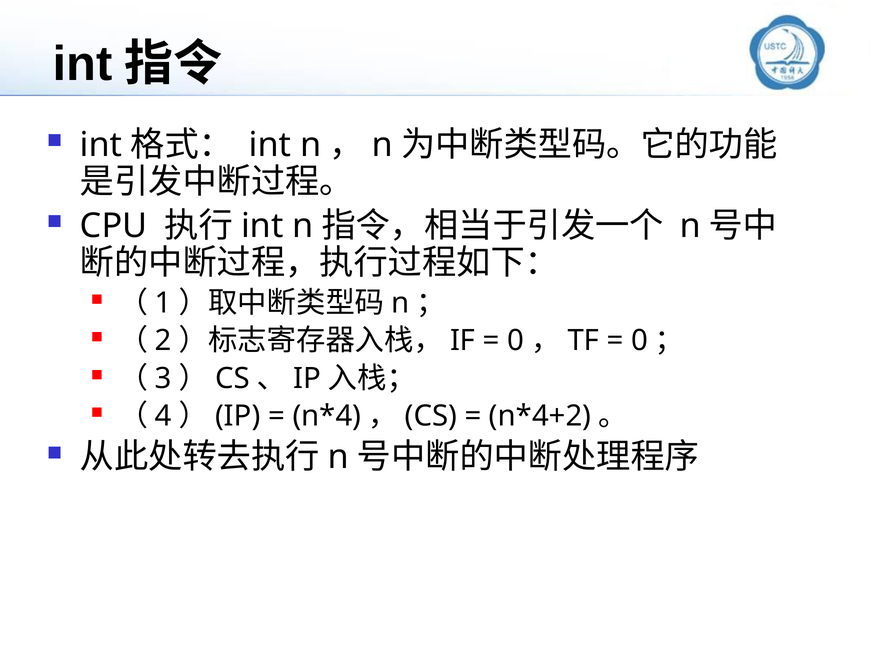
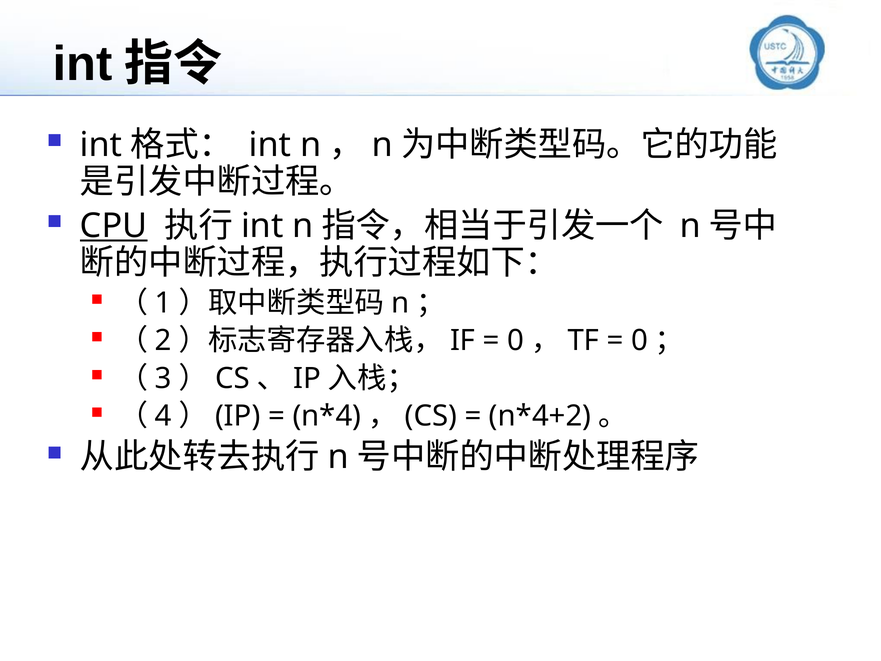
CPU underline: none -> present (114, 226)
